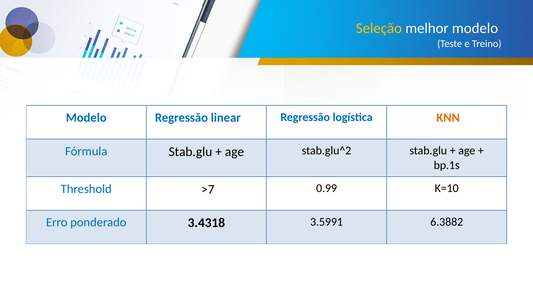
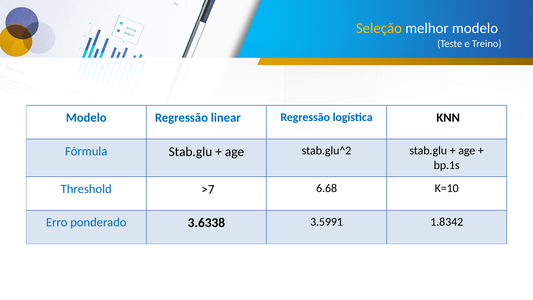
KNN colour: orange -> black (448, 118)
0.99: 0.99 -> 6.68 (327, 188)
3.4318: 3.4318 -> 3.6338 (206, 223)
6.3882: 6.3882 -> 1.8342 (447, 222)
